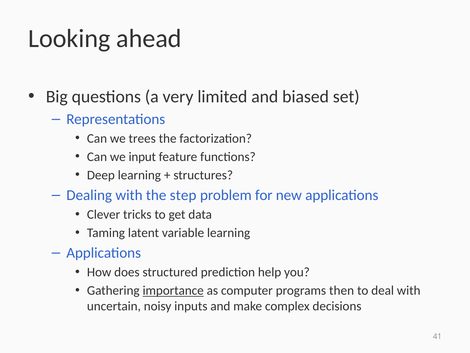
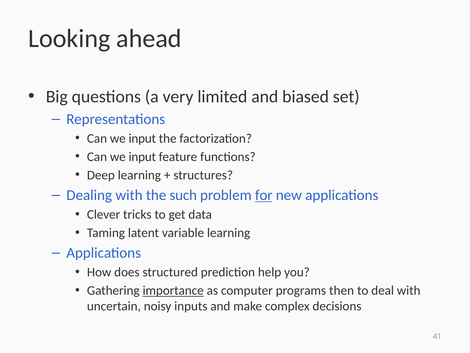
trees: trees -> input (142, 138)
step: step -> such (183, 195)
for underline: none -> present (264, 195)
